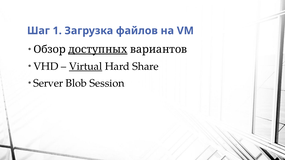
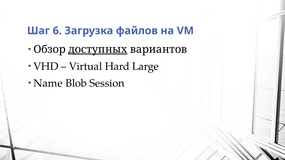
1: 1 -> 6 (57, 31)
Virtual underline: present -> none (86, 66)
Share: Share -> Large (146, 66)
Server: Server -> Name (48, 83)
